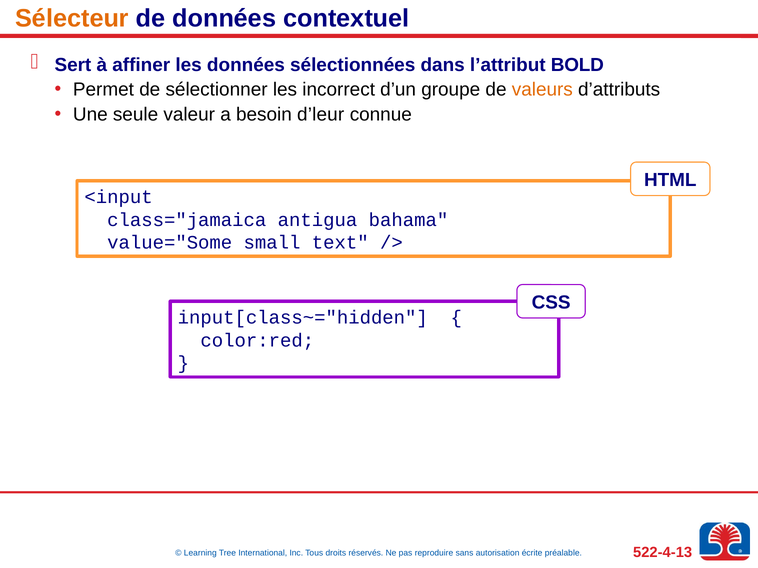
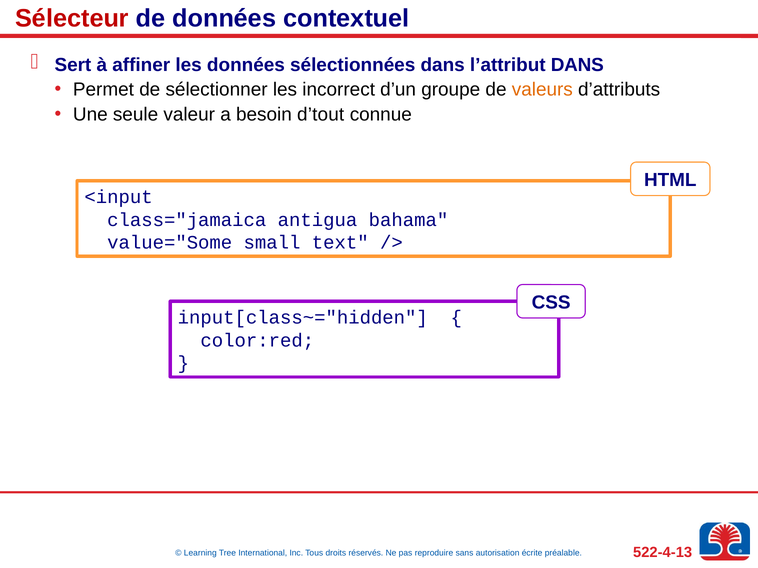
Sélecteur colour: orange -> red (72, 18)
l’attribut BOLD: BOLD -> DANS (577, 65)
d’leur: d’leur -> d’tout (321, 115)
